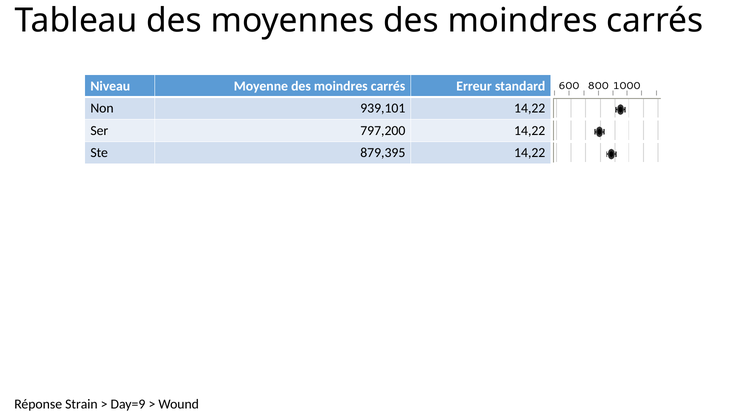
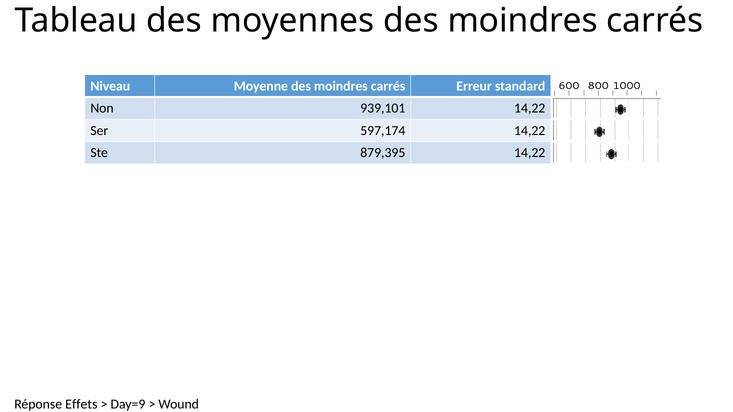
797,200: 797,200 -> 597,174 (383, 131)
Strain: Strain -> Effets (81, 405)
